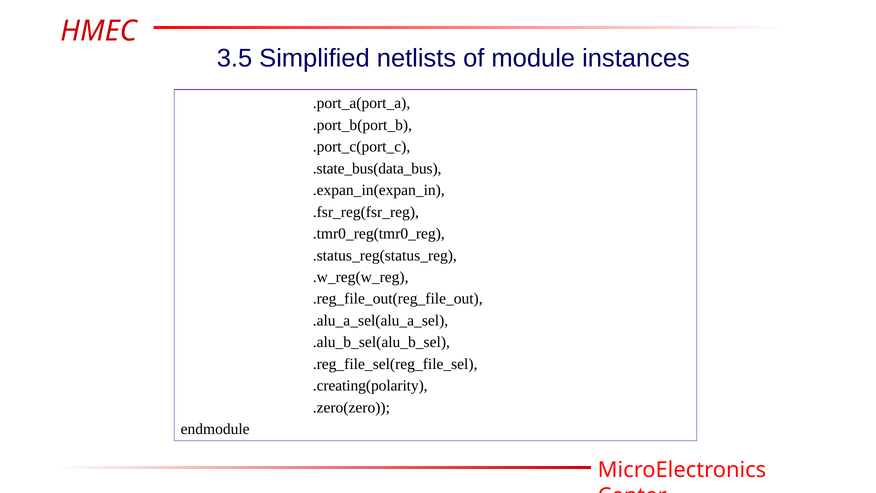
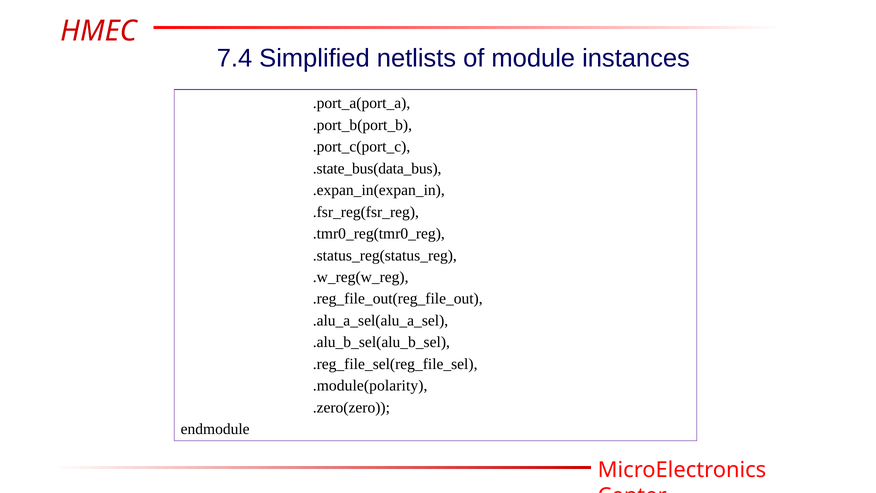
3.5: 3.5 -> 7.4 (235, 58)
.creating(polarity: .creating(polarity -> .module(polarity (370, 386)
